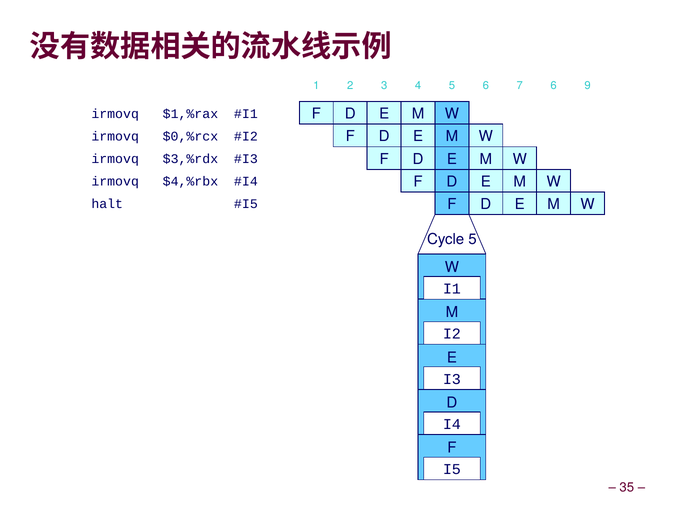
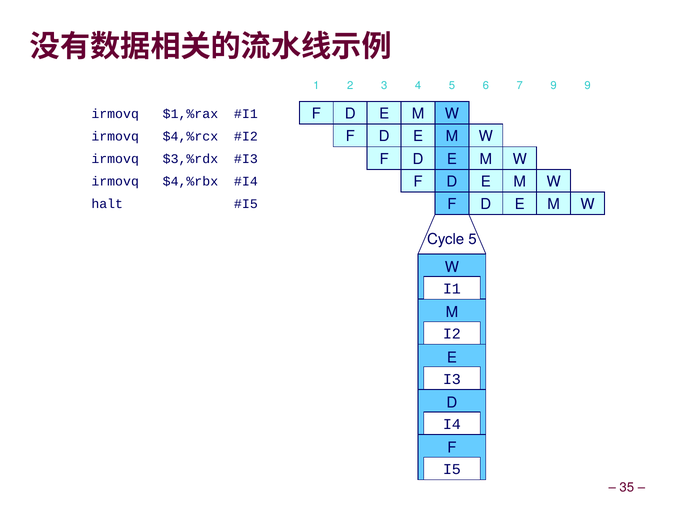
7 6: 6 -> 9 (554, 86)
$0,%rcx: $0,%rcx -> $4,%rcx (190, 137)
